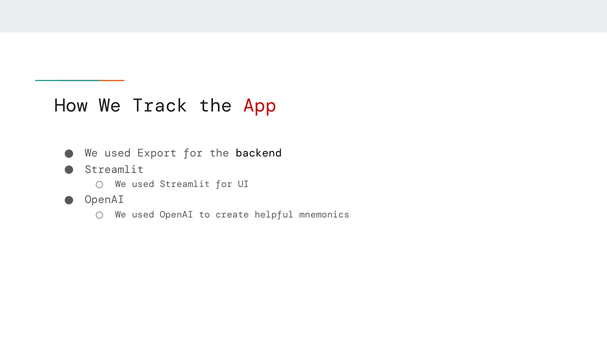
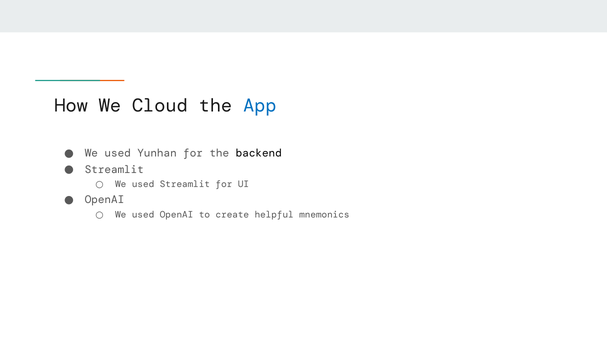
Track: Track -> Cloud (160, 106)
App colour: red -> blue (260, 106)
Export: Export -> Yunhan (157, 153)
